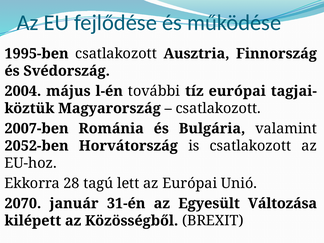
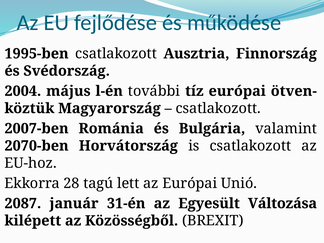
tagjai-: tagjai- -> ötven- (294, 91)
2052-ben: 2052-ben -> 2070-ben (37, 146)
2070: 2070 -> 2087 (23, 203)
